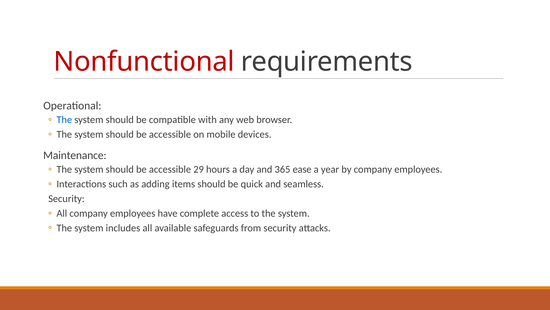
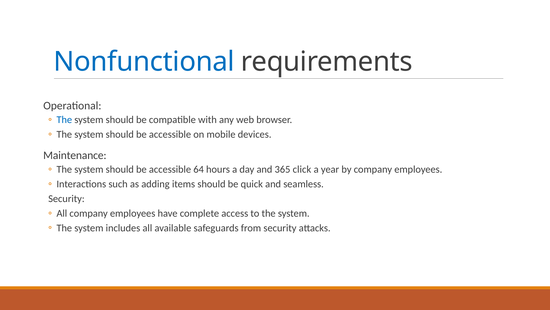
Nonfunctional colour: red -> blue (144, 62)
29: 29 -> 64 (199, 169)
ease: ease -> click (302, 169)
